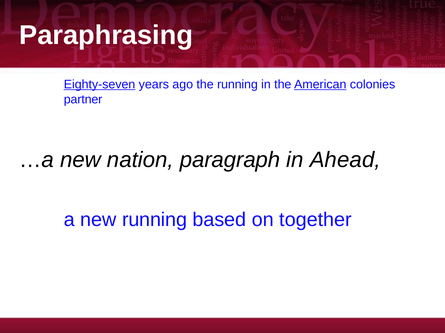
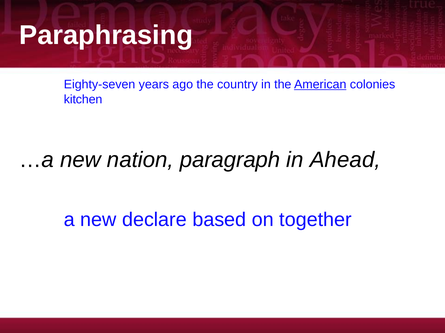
Eighty-seven underline: present -> none (100, 85)
the running: running -> country (237, 85)
partner: partner -> kitchen (83, 100)
new running: running -> declare (154, 220)
